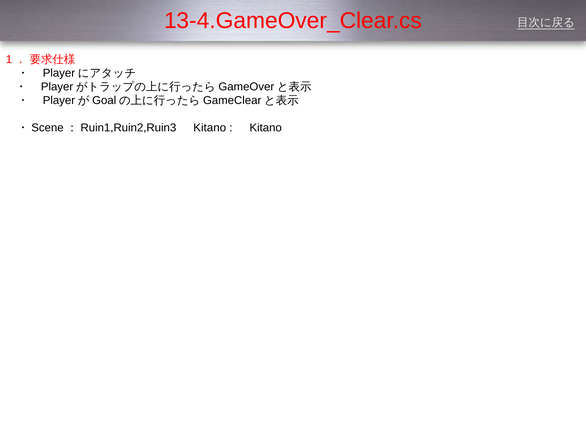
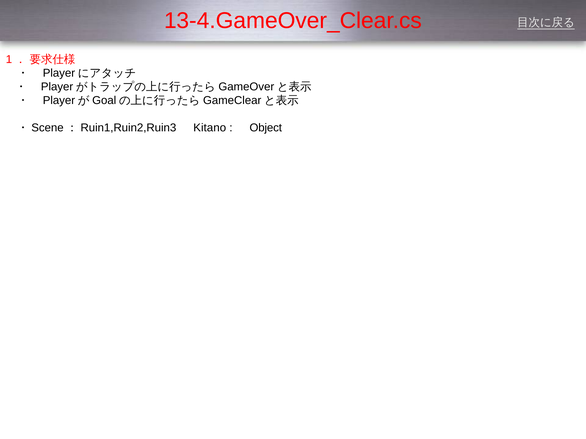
Kitano: Kitano -> Object (266, 128)
